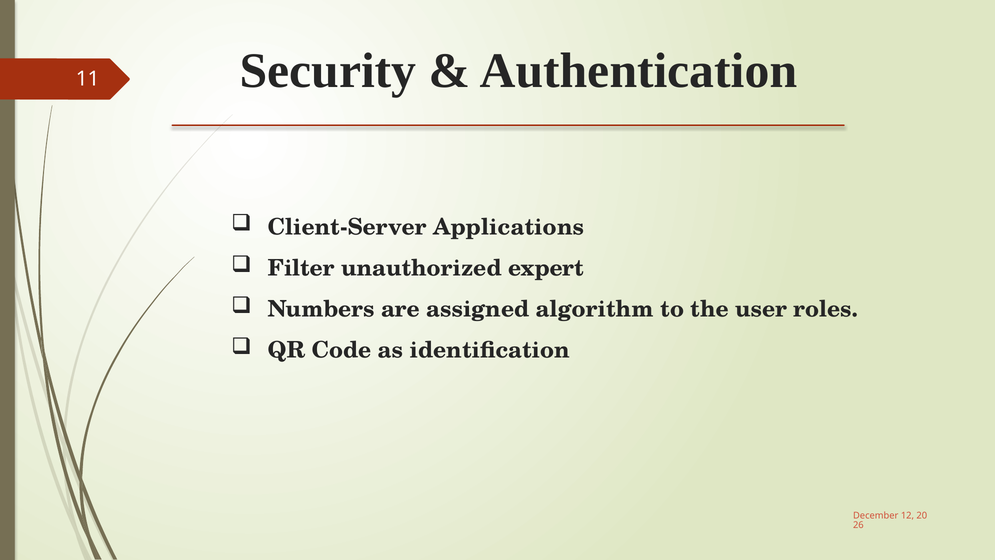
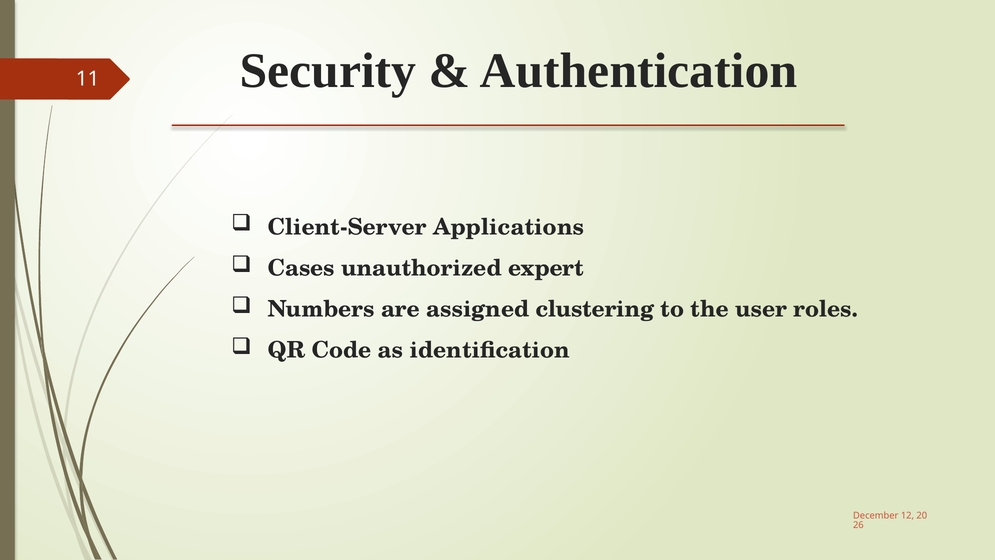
Filter: Filter -> Cases (301, 268)
algorithm: algorithm -> clustering (595, 309)
